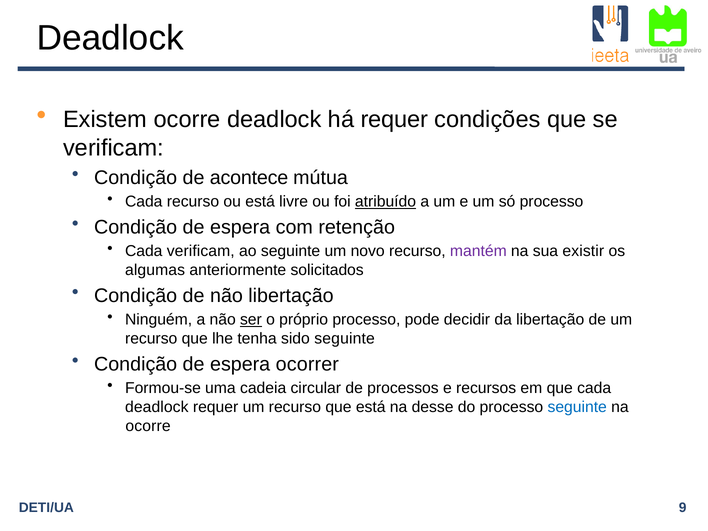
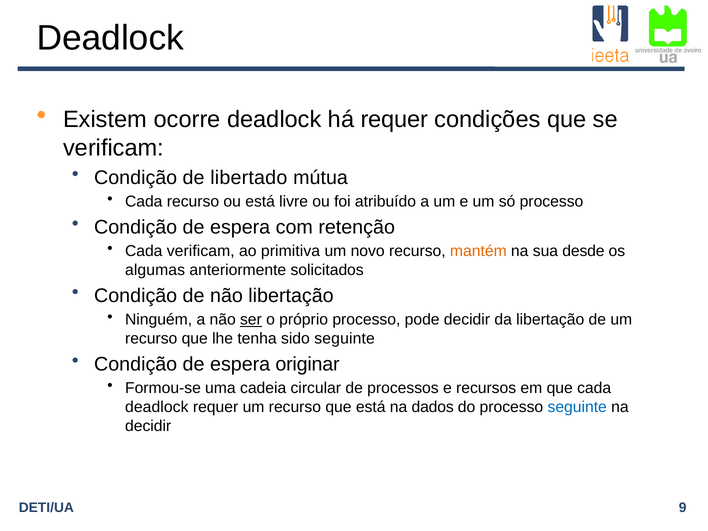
acontece: acontece -> libertado (249, 178)
atribuído underline: present -> none (386, 202)
ao seguinte: seguinte -> primitiva (291, 251)
mantém colour: purple -> orange (478, 251)
existir: existir -> desde (583, 251)
ocorrer: ocorrer -> originar (307, 364)
desse: desse -> dados (433, 407)
ocorre: ocorre -> decidir (148, 426)
